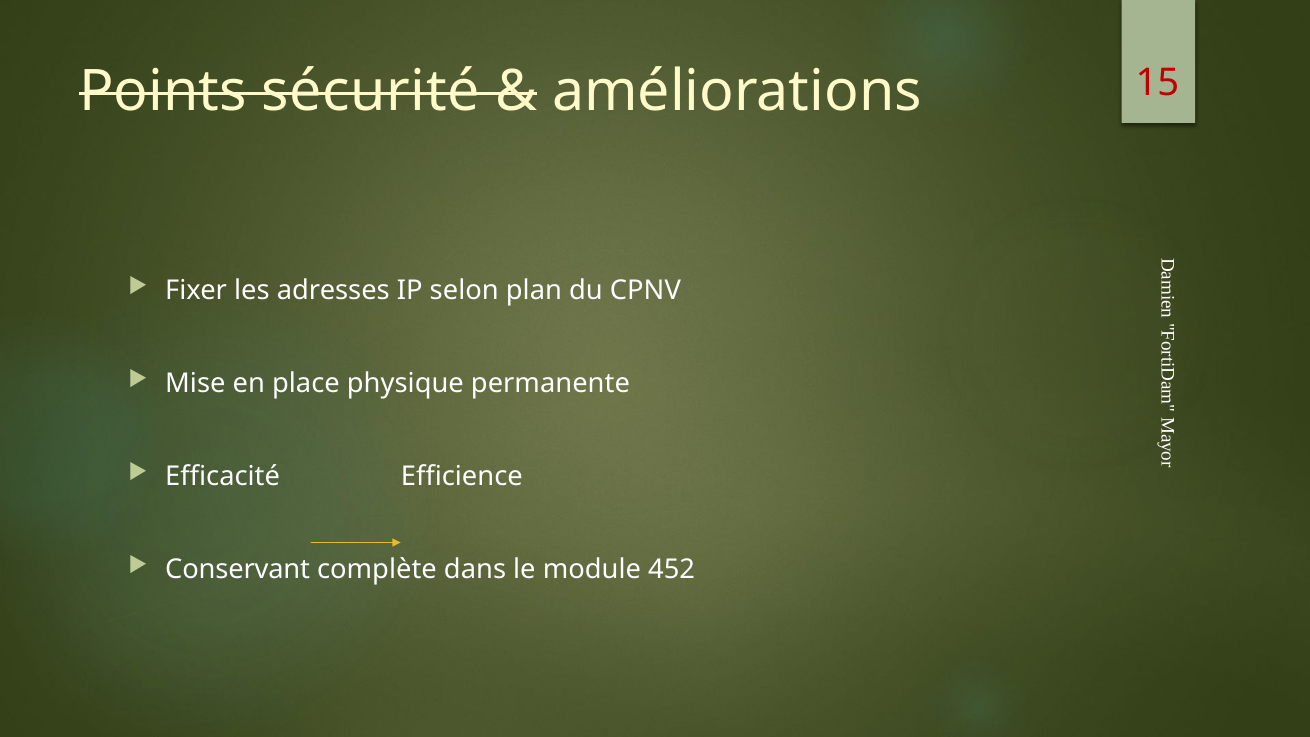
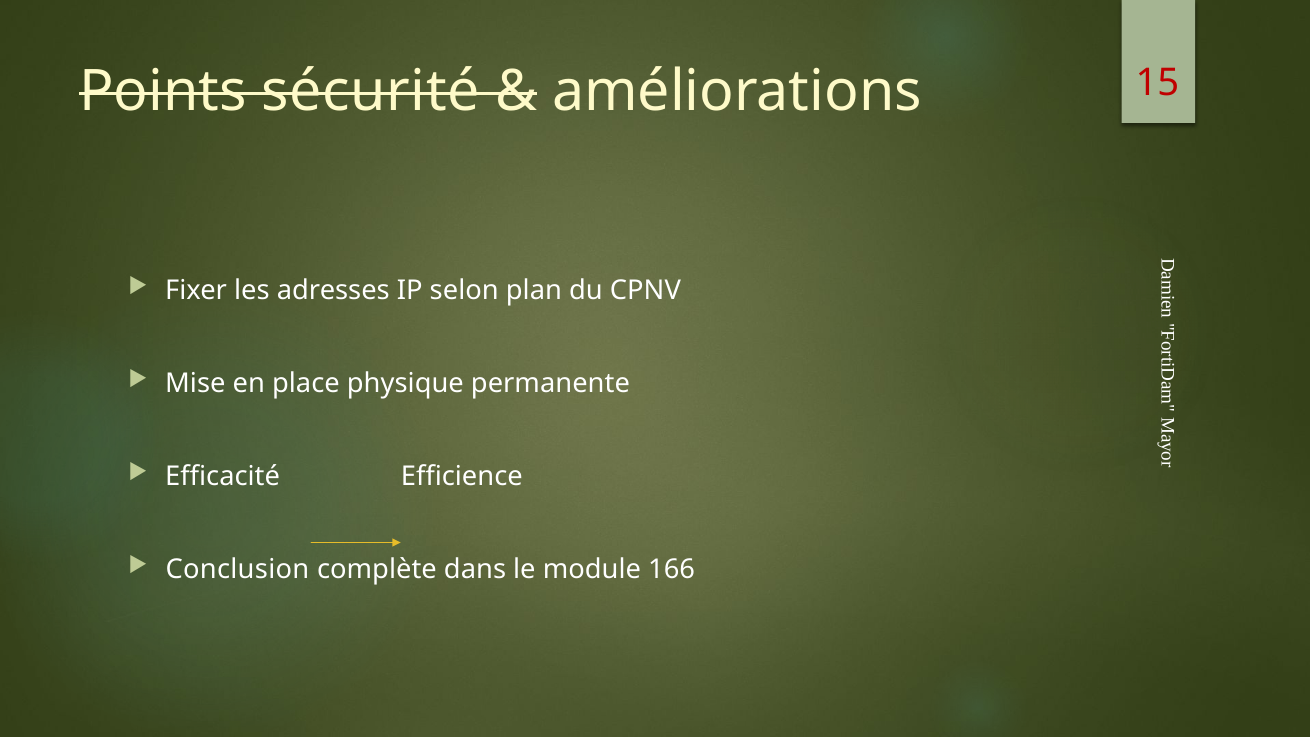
Conservant: Conservant -> Conclusion (237, 569)
452: 452 -> 166 (672, 569)
